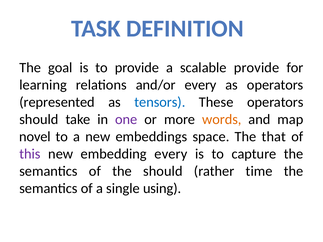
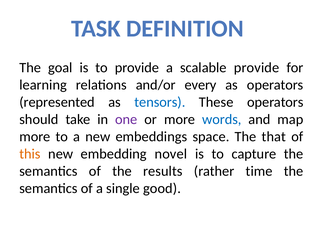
words colour: orange -> blue (222, 120)
novel: novel -> more (35, 137)
this colour: purple -> orange (30, 154)
embedding every: every -> novel (171, 154)
the should: should -> results (163, 171)
using: using -> good (162, 188)
